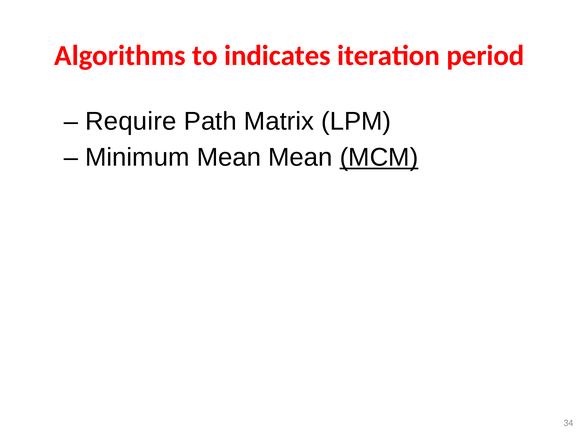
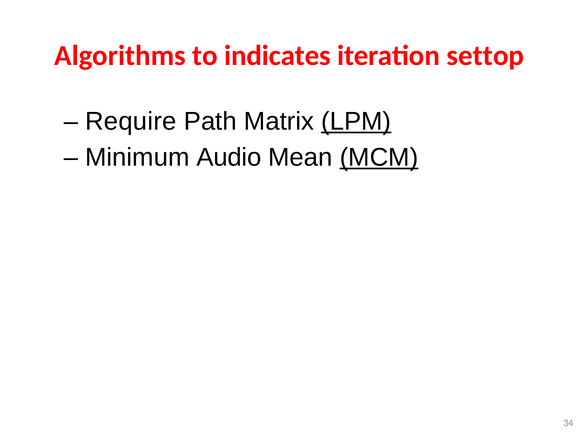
period: period -> settop (485, 56)
LPM underline: none -> present (356, 121)
Minimum Mean: Mean -> Audio (229, 158)
